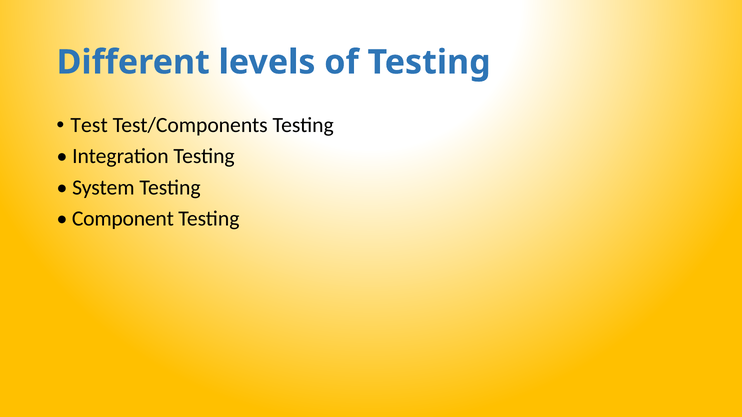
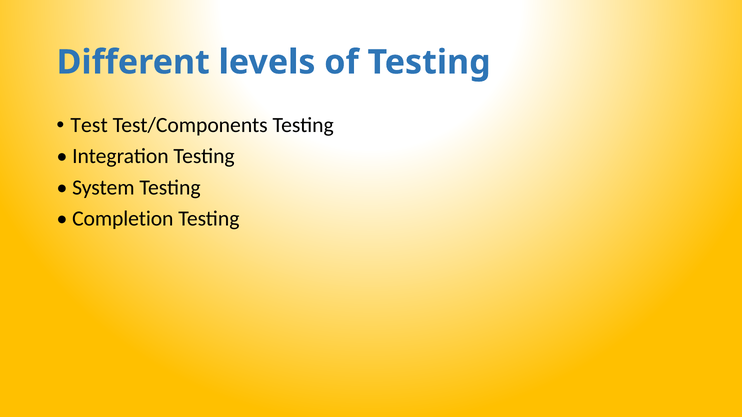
Component: Component -> Completion (123, 219)
